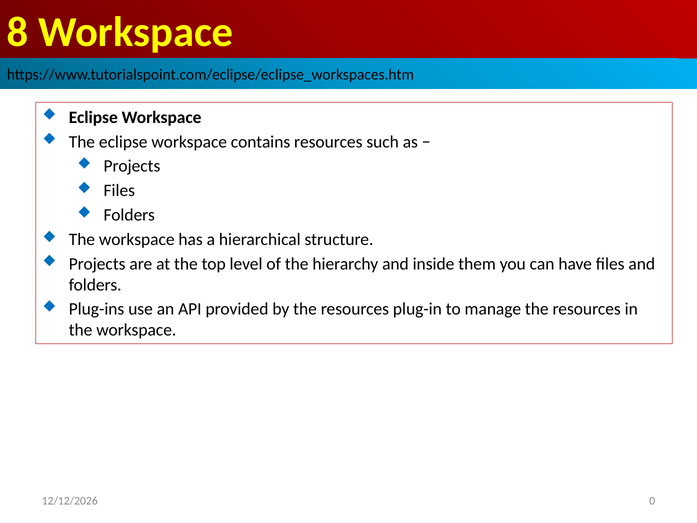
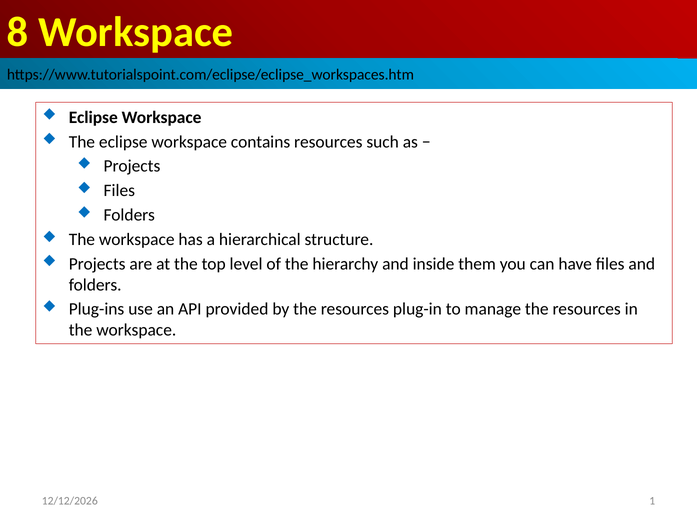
0: 0 -> 1 (652, 501)
